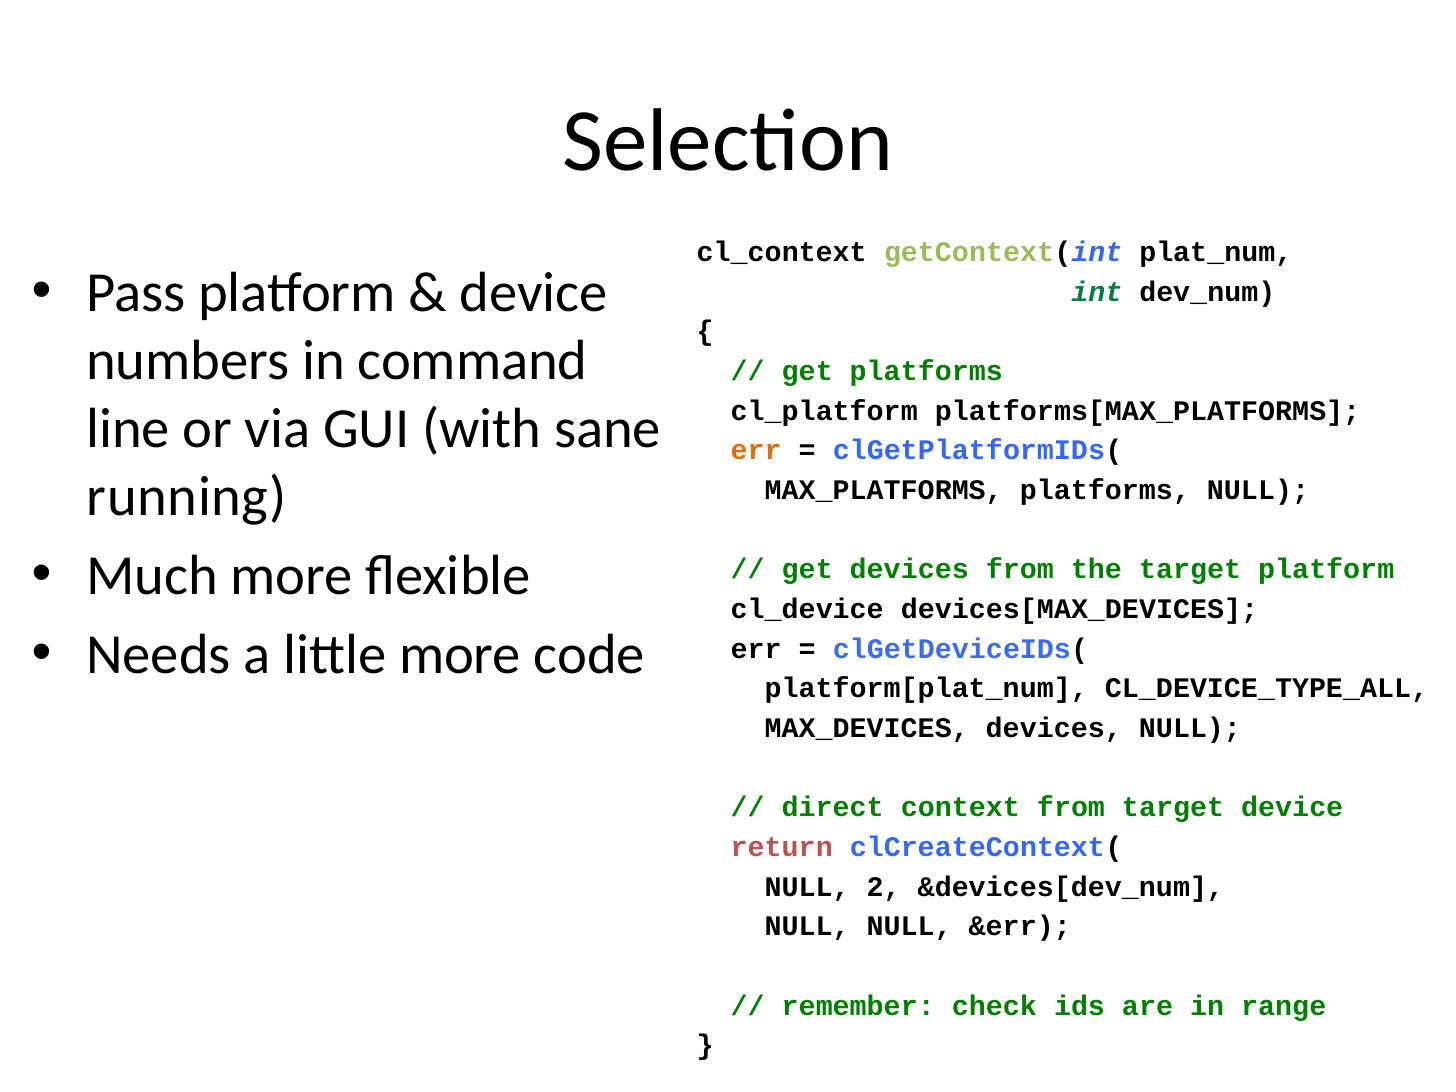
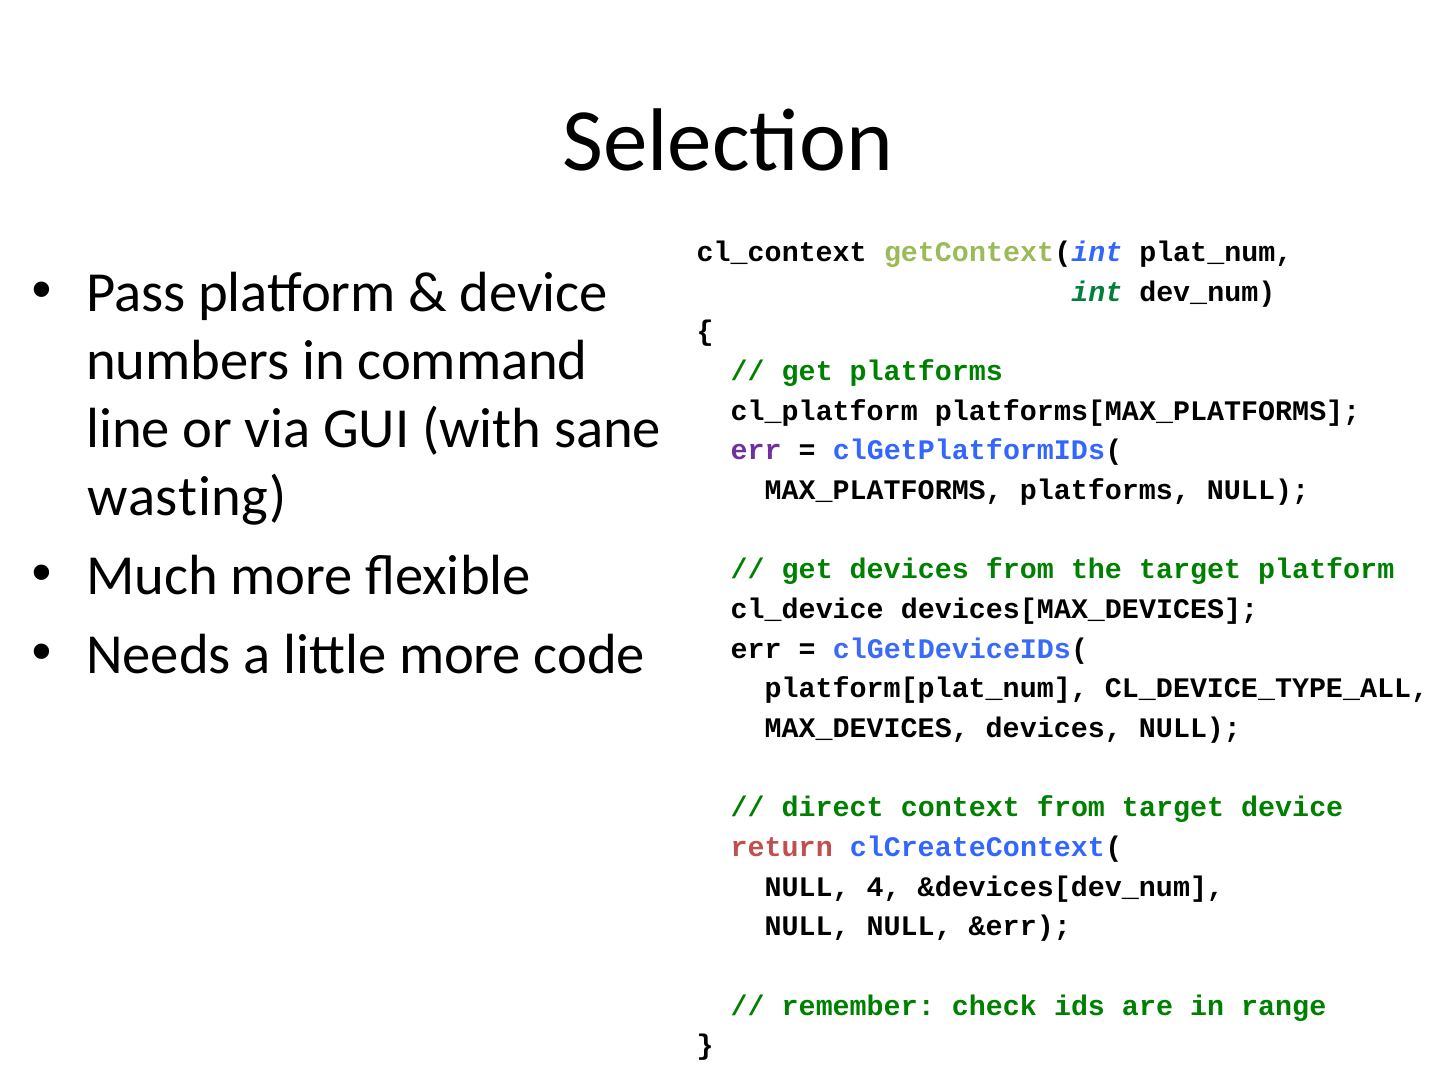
err colour: orange -> purple (756, 450)
running: running -> wasting (187, 496)
2: 2 -> 4 (884, 887)
